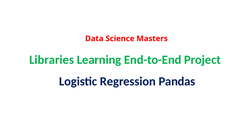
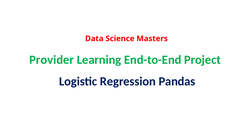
Libraries: Libraries -> Provider (52, 60)
